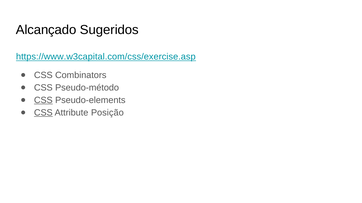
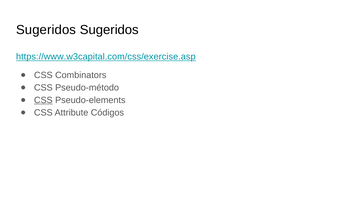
Alcançado: Alcançado -> Sugeridos (46, 30)
CSS underline: present -> none (43, 113)
Posição: Posição -> Códigos (107, 113)
